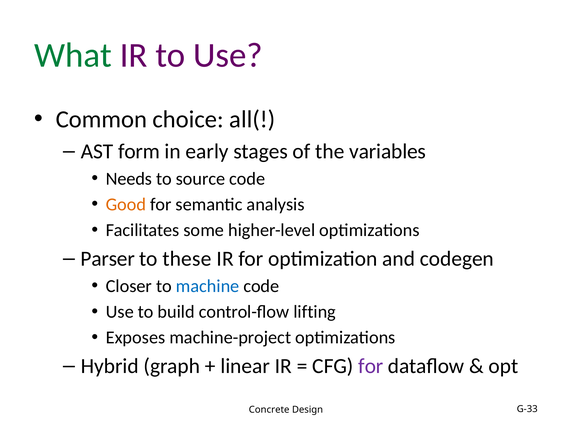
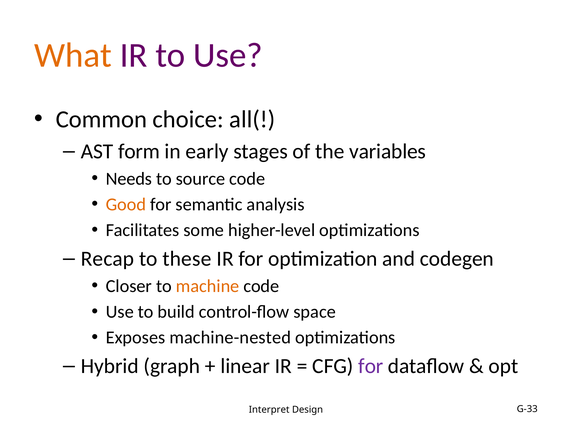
What colour: green -> orange (73, 55)
Parser: Parser -> Recap (108, 259)
machine colour: blue -> orange (208, 286)
lifting: lifting -> space (315, 312)
machine-project: machine-project -> machine-nested (230, 338)
Concrete: Concrete -> Interpret (269, 410)
